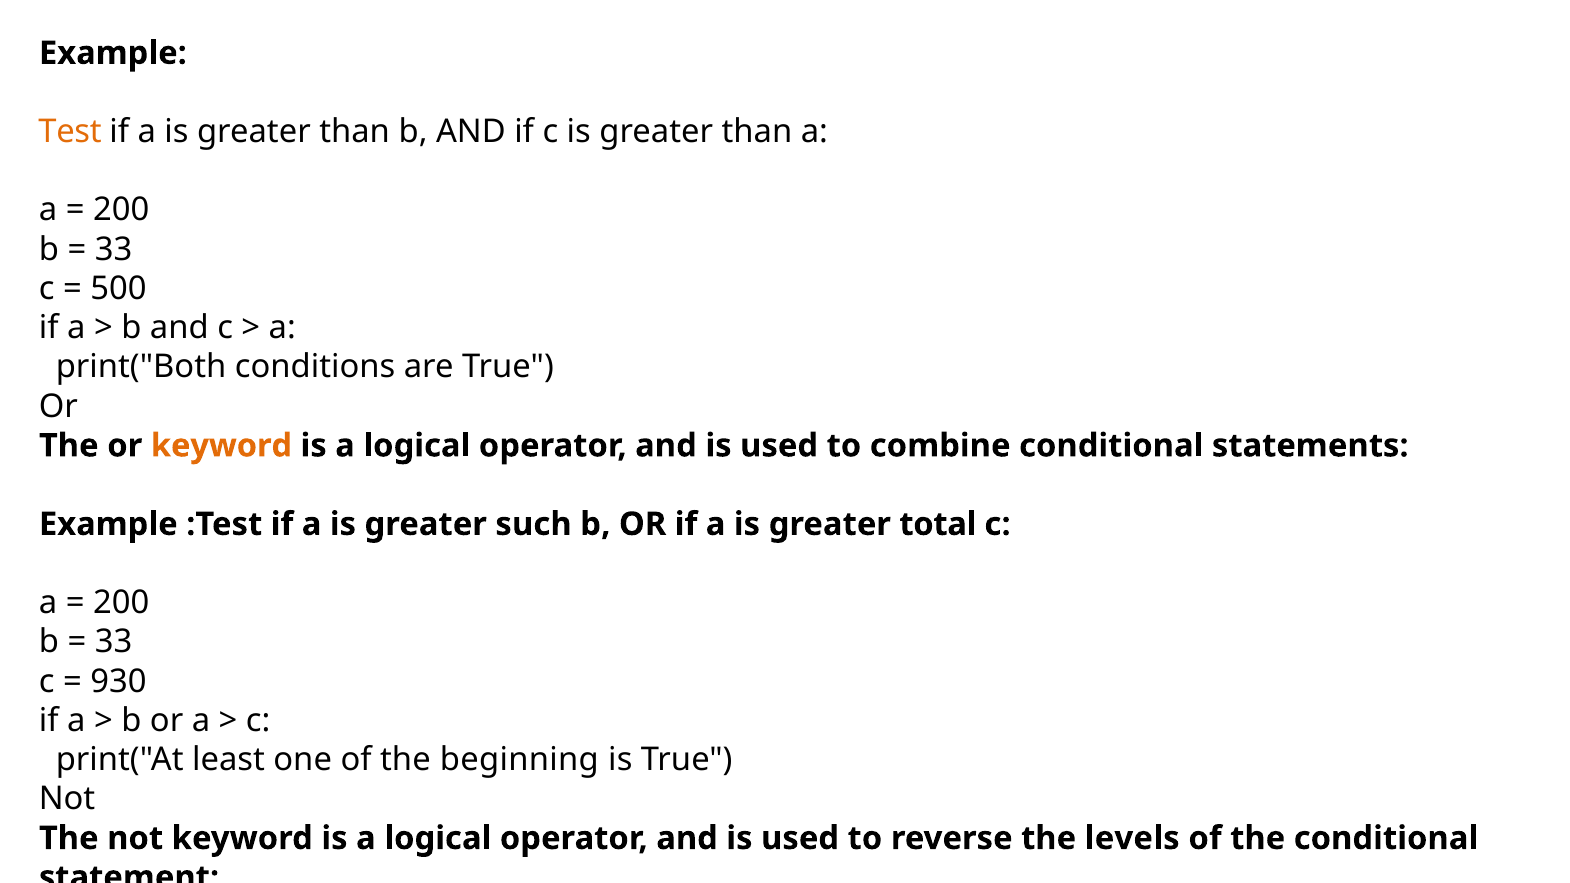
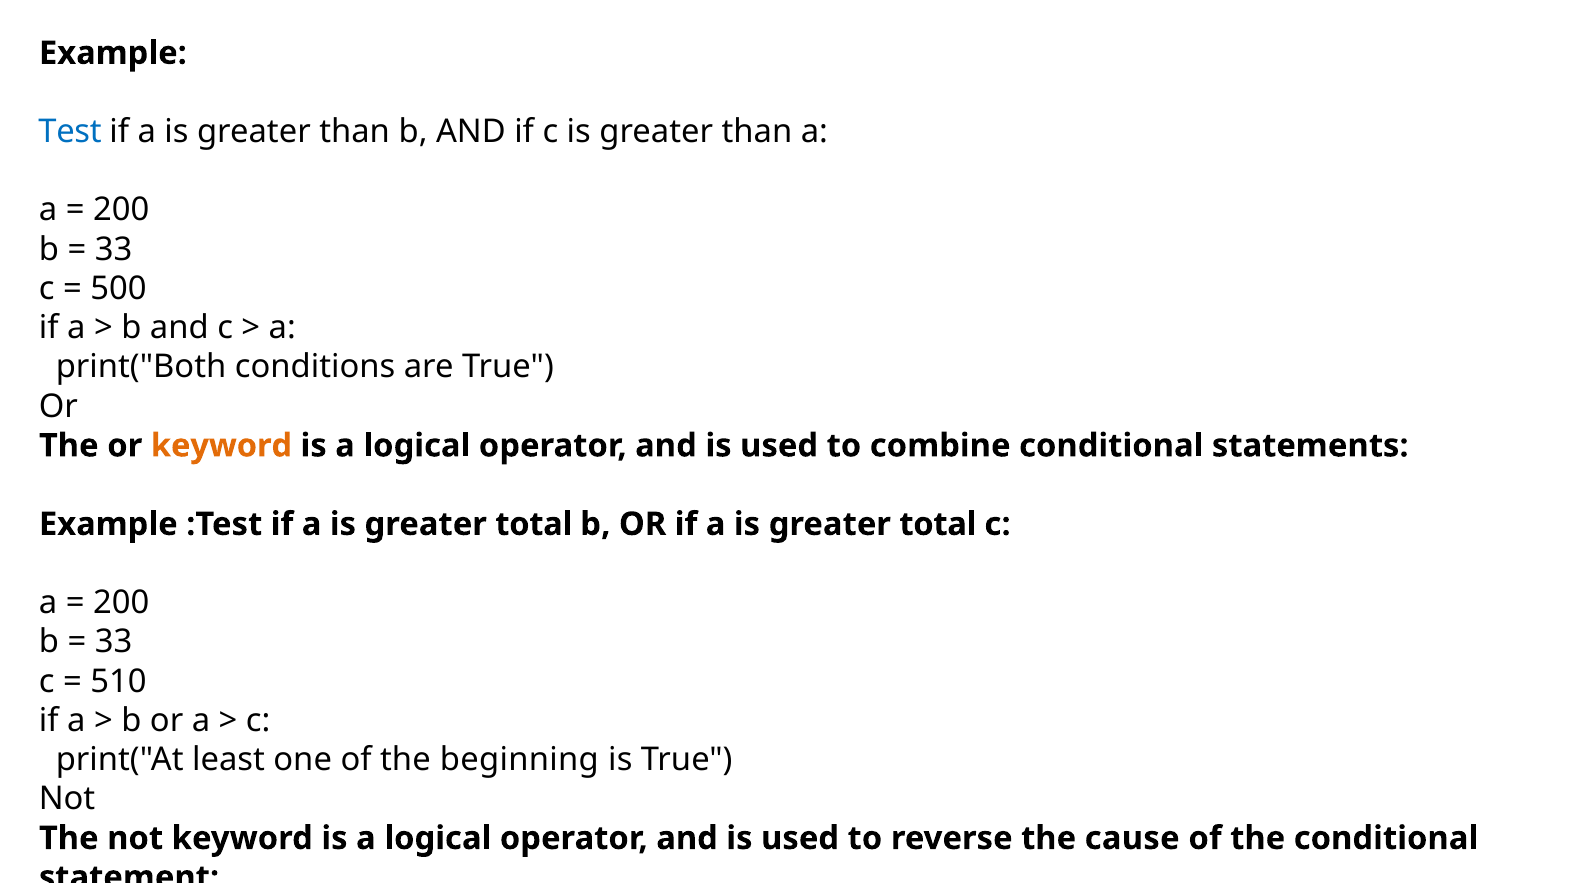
Test colour: orange -> blue (70, 132)
such: such -> total (534, 524)
930: 930 -> 510 (118, 681)
levels: levels -> cause (1132, 838)
